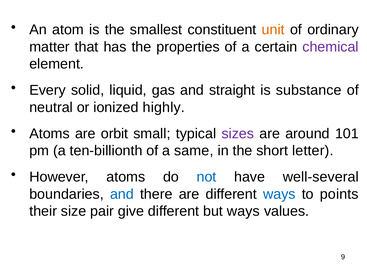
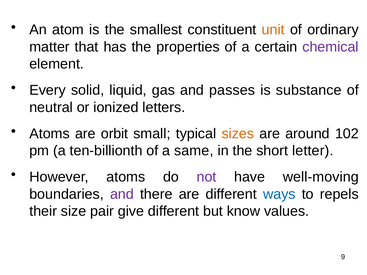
straight: straight -> passes (232, 90)
highly: highly -> letters (164, 107)
sizes colour: purple -> orange (238, 134)
101: 101 -> 102 (347, 134)
not colour: blue -> purple (207, 177)
well-several: well-several -> well-moving (321, 177)
and colour: blue -> purple (122, 194)
points: points -> repels (339, 194)
but ways: ways -> know (243, 211)
